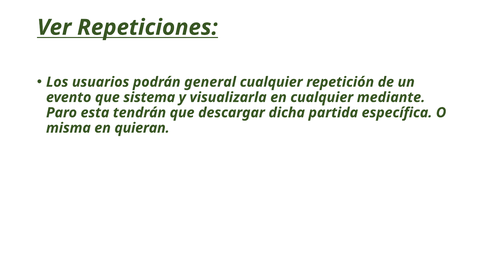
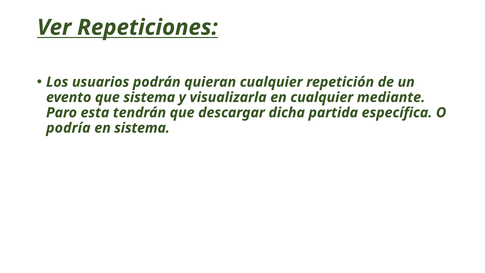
general: general -> quieran (210, 82)
misma: misma -> podría (68, 128)
en quieran: quieran -> sistema (142, 128)
